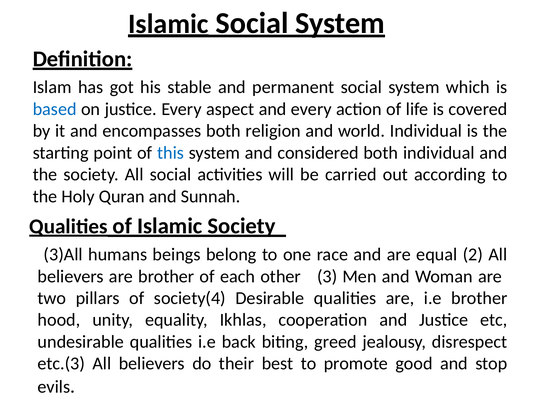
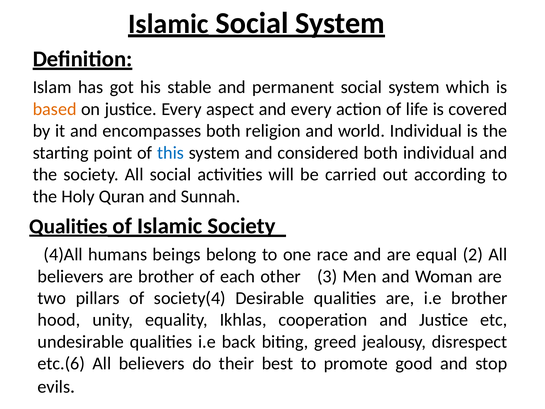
based colour: blue -> orange (55, 109)
3)All: 3)All -> 4)All (63, 254)
etc.(3: etc.(3 -> etc.(6 (61, 363)
